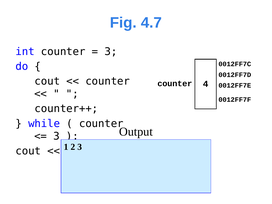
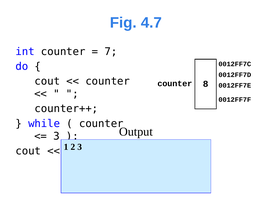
3: 3 -> 7 (111, 52)
4: 4 -> 8 (206, 84)
